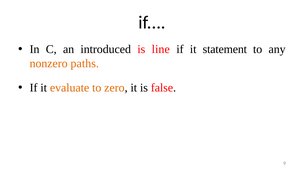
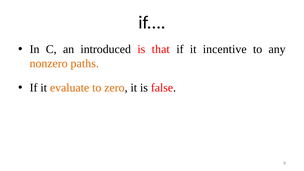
line: line -> that (161, 49)
statement: statement -> incentive (225, 49)
